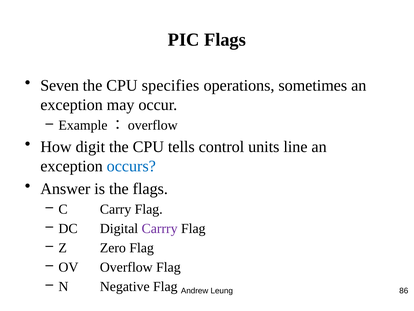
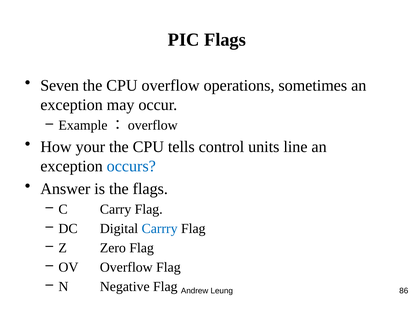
CPU specifies: specifies -> overflow (171, 85)
digit: digit -> your (90, 147)
Carrry colour: purple -> blue (160, 228)
